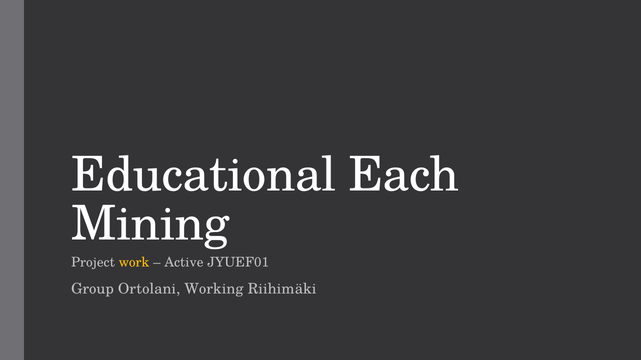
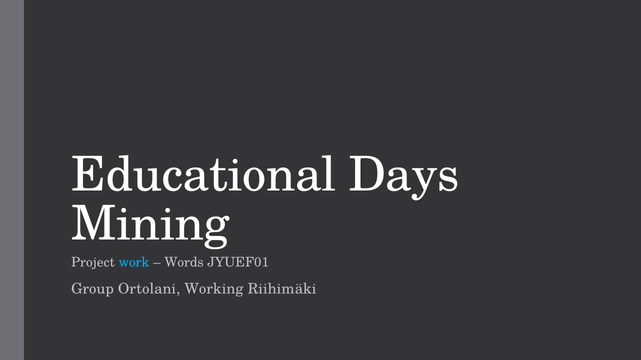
Each: Each -> Days (404, 175)
work colour: yellow -> light blue (134, 263)
Active: Active -> Words (184, 263)
